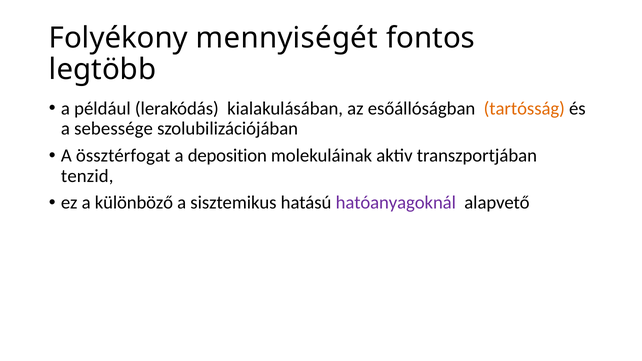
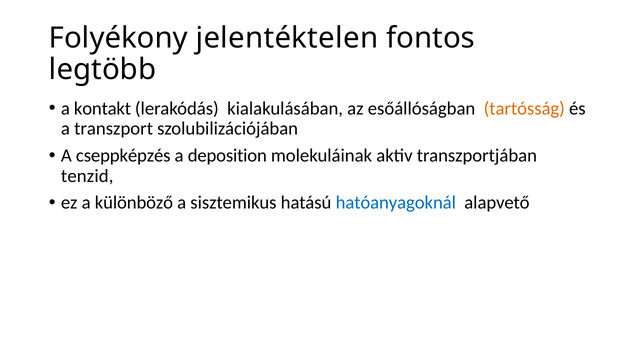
mennyiségét: mennyiségét -> jelentéktelen (287, 38)
például: például -> kontakt (103, 109)
sebessége: sebessége -> transzport (114, 129)
össztérfogat: össztérfogat -> cseppképzés (123, 156)
hatóanyagoknál colour: purple -> blue (396, 203)
